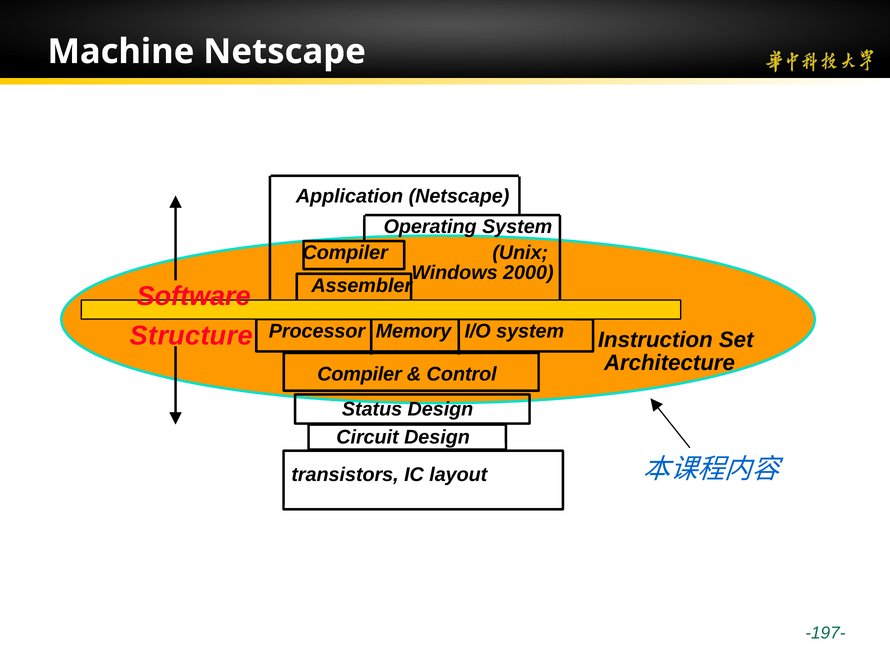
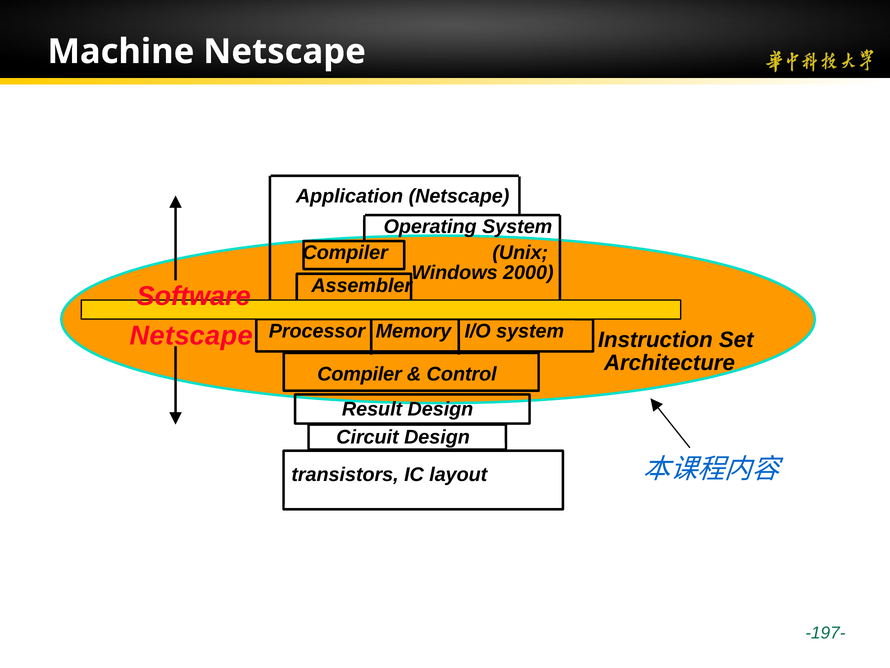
Structure: Structure -> Netscape (191, 335)
Status: Status -> Result (372, 409)
